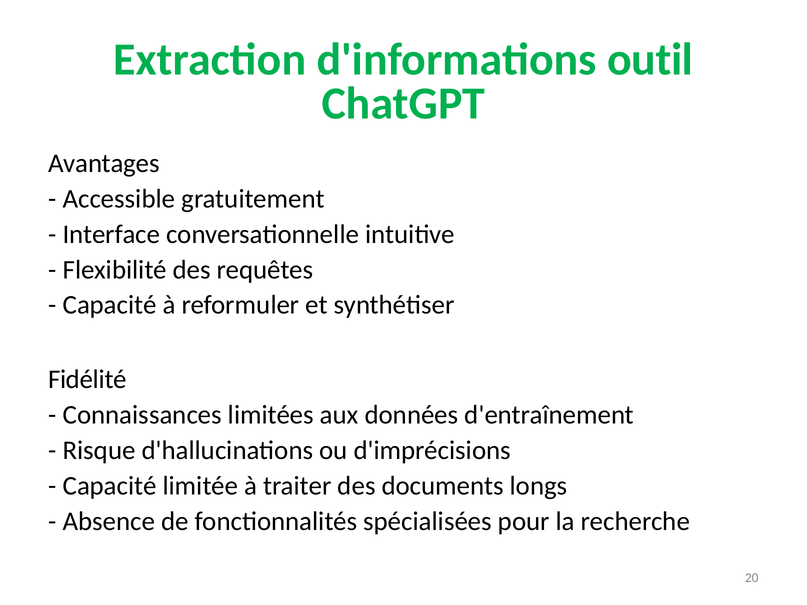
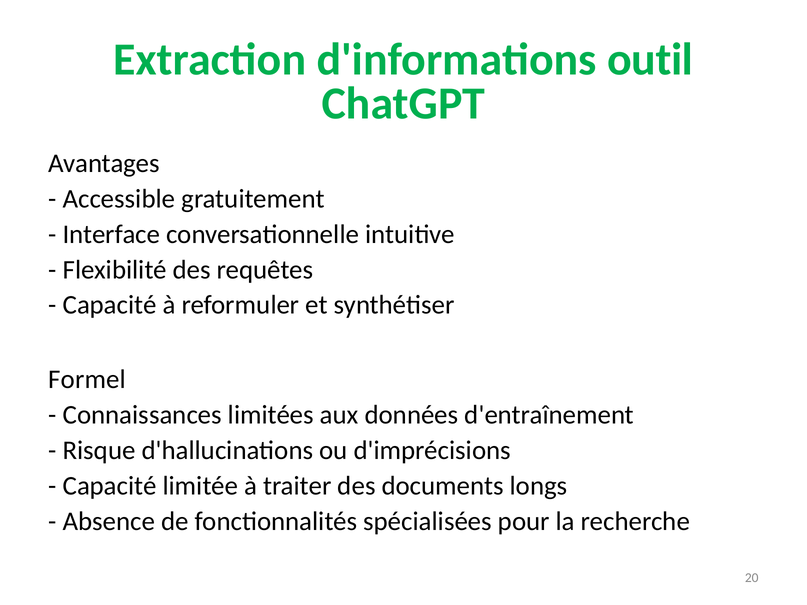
Fidélité: Fidélité -> Formel (87, 379)
